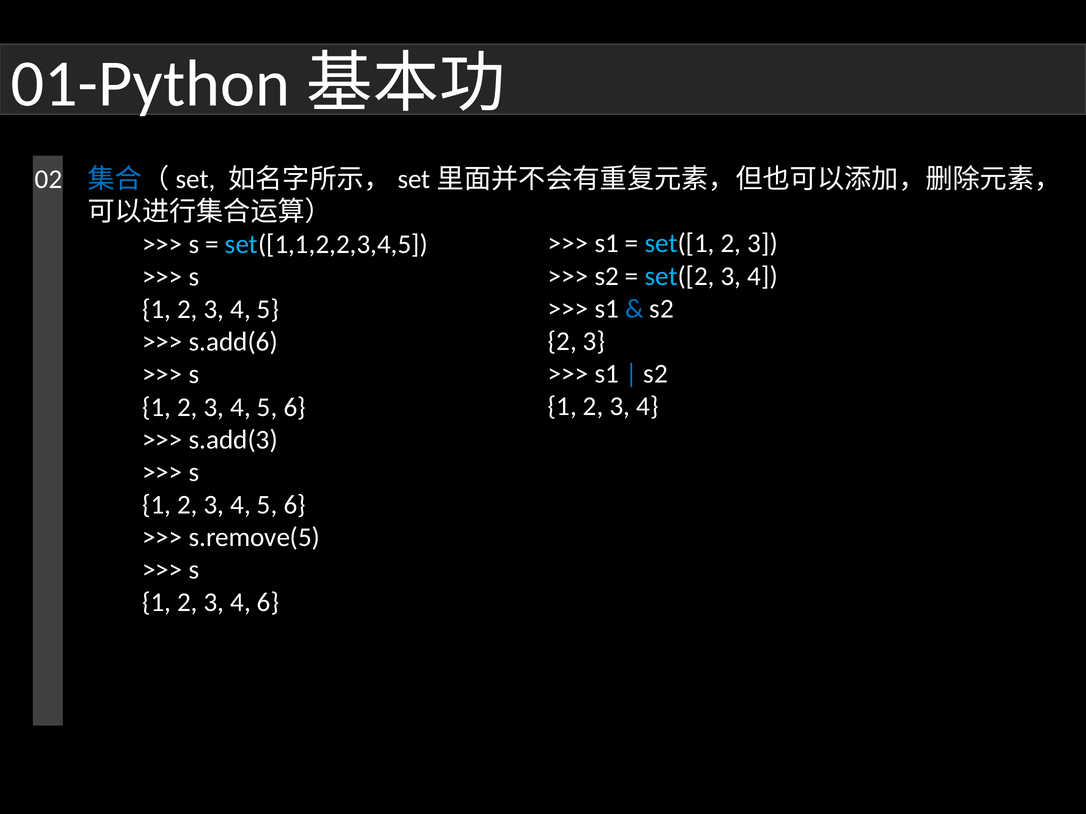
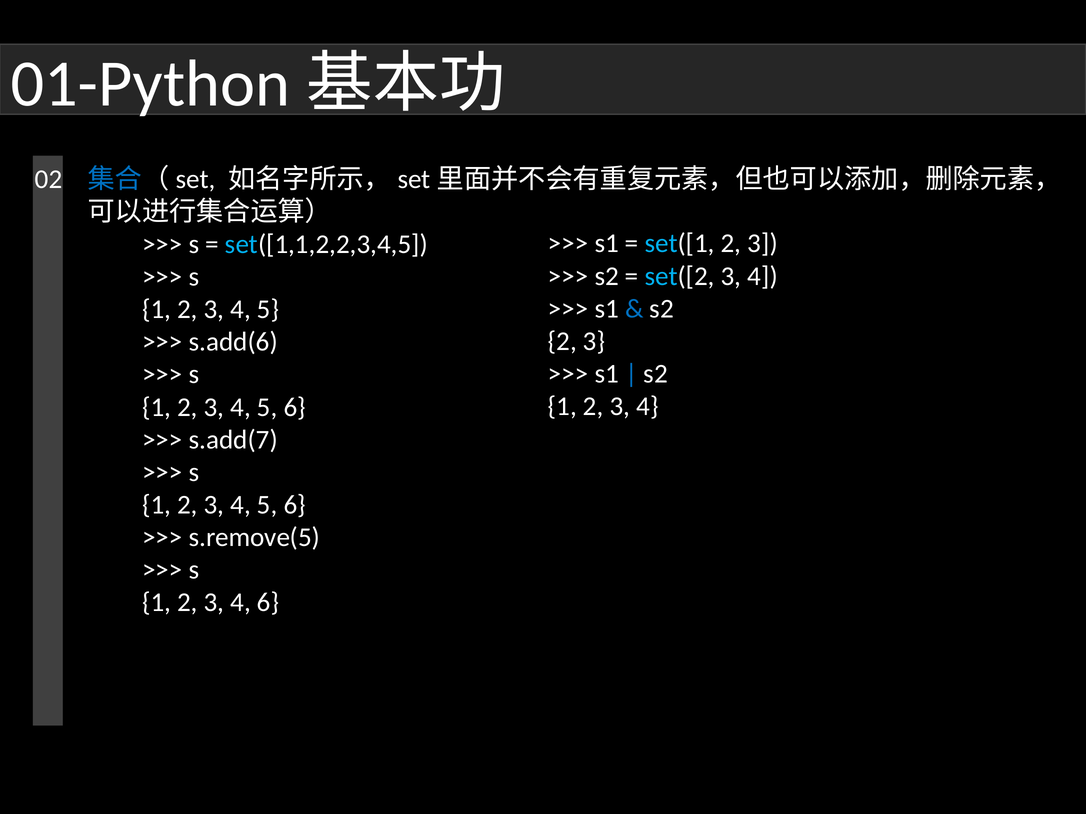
s.add(3: s.add(3 -> s.add(7 (233, 440)
